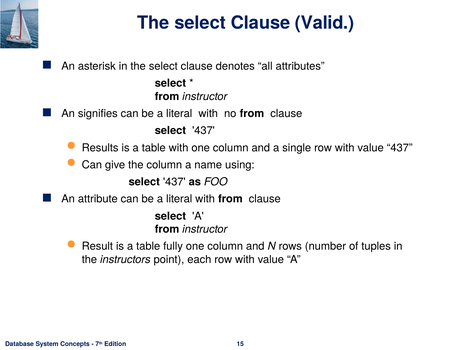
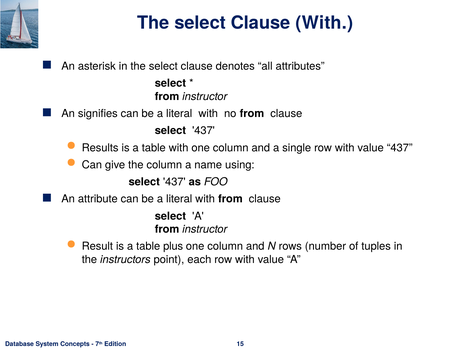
Clause Valid: Valid -> With (324, 23)
fully: fully -> plus (173, 247)
